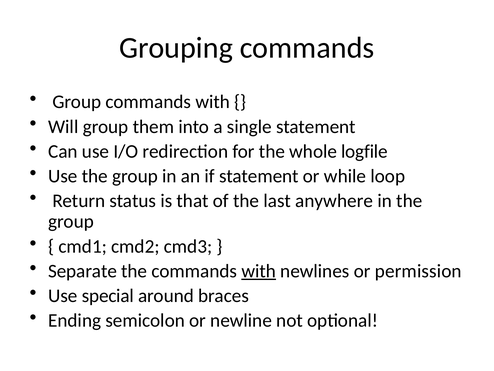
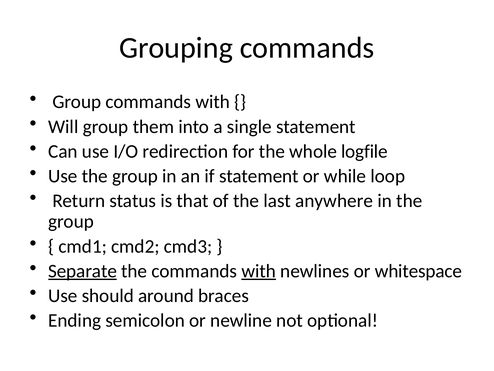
Separate underline: none -> present (83, 271)
permission: permission -> whitespace (418, 271)
special: special -> should (108, 295)
